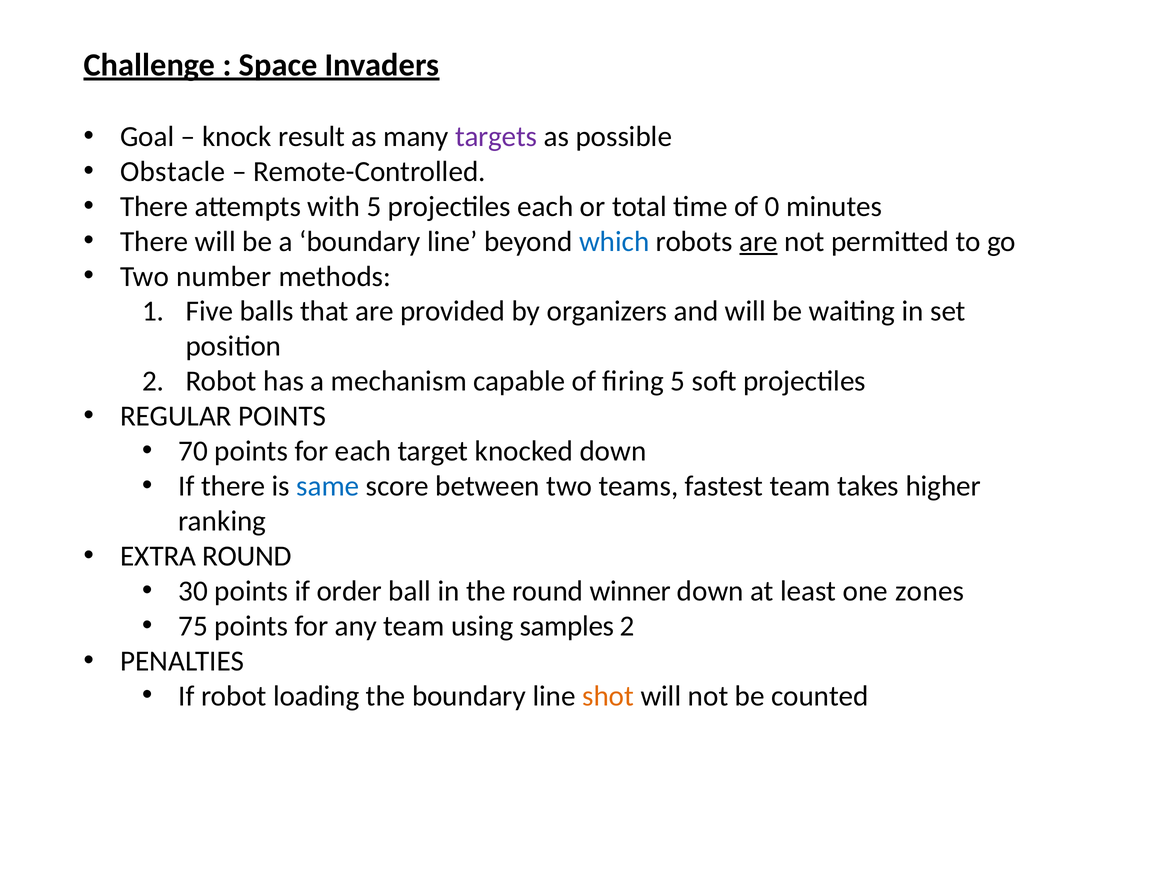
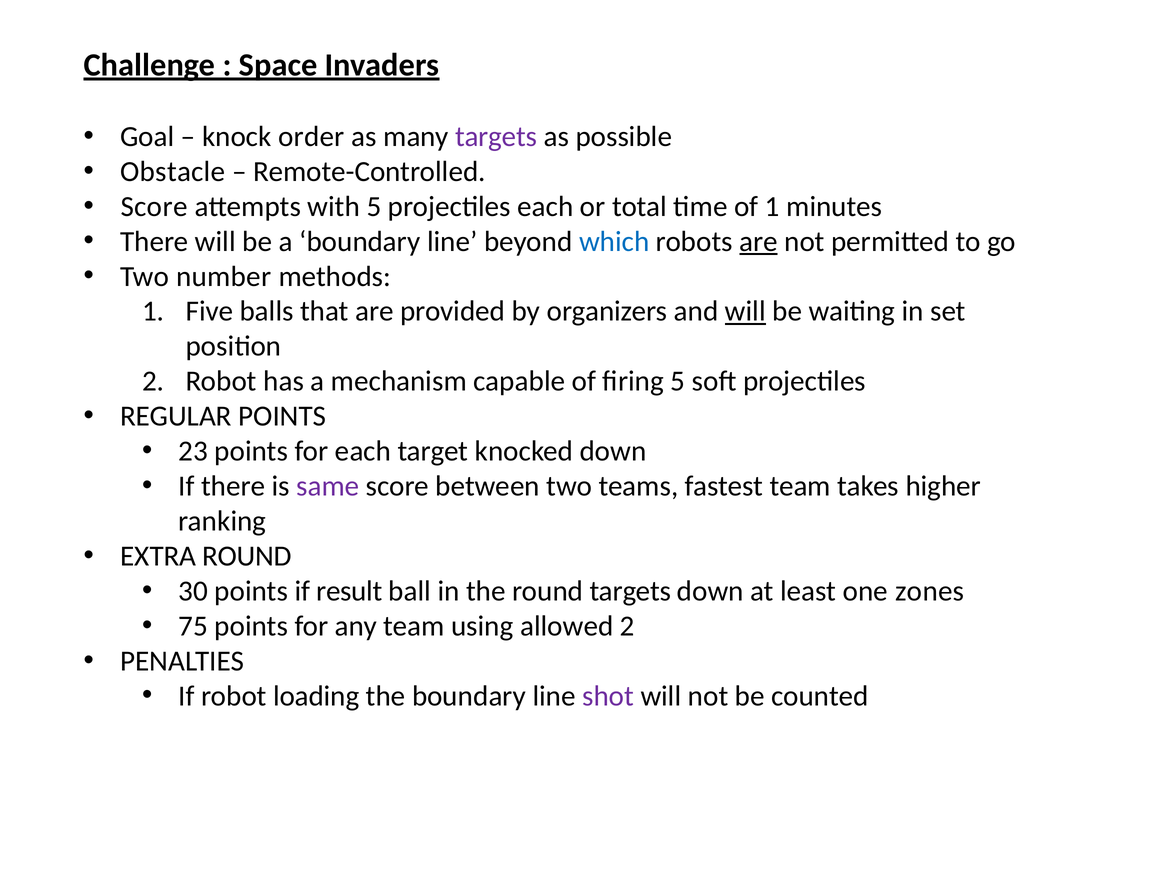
result: result -> order (311, 137)
There: There -> Score (154, 207)
of 0: 0 -> 1 (772, 207)
will underline: none -> present (745, 312)
70: 70 -> 23 (193, 451)
same colour: blue -> purple (328, 486)
order: order -> result (349, 591)
round winner: winner -> targets (630, 591)
samples: samples -> allowed (567, 626)
shot colour: orange -> purple (608, 696)
